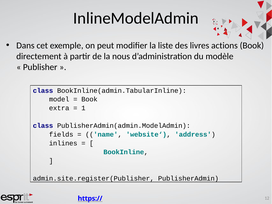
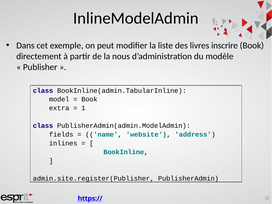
actions: actions -> inscrire (225, 45)
